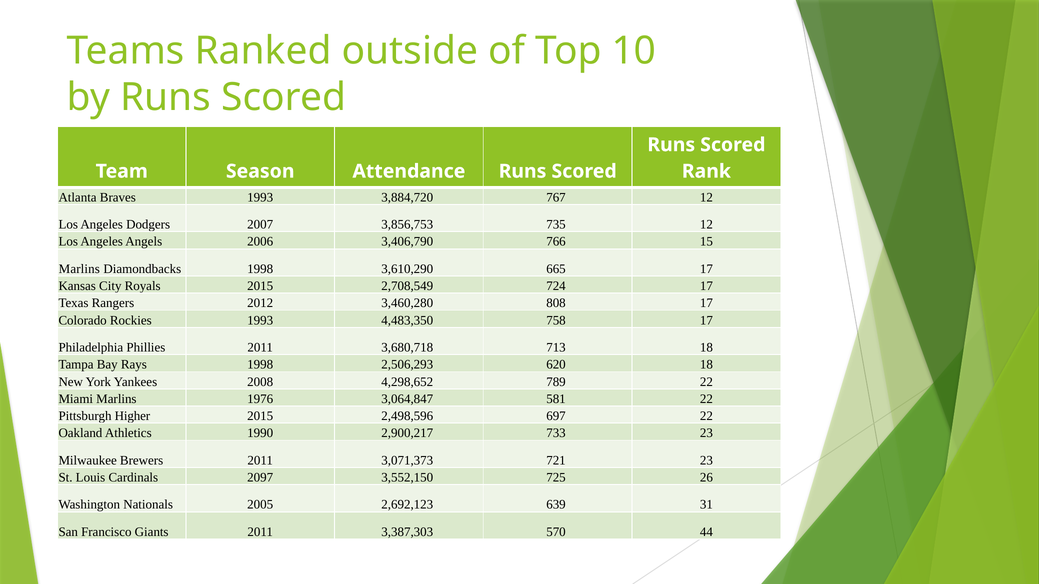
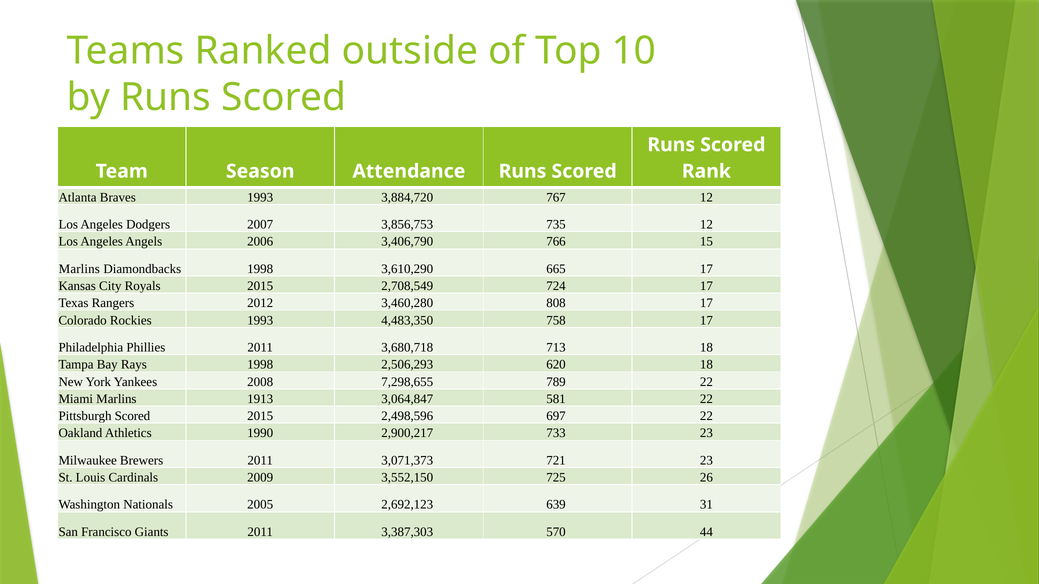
4,298,652: 4,298,652 -> 7,298,655 (407, 382)
1976: 1976 -> 1913 (260, 399)
Pittsburgh Higher: Higher -> Scored (132, 416)
2097: 2097 -> 2009 (260, 478)
